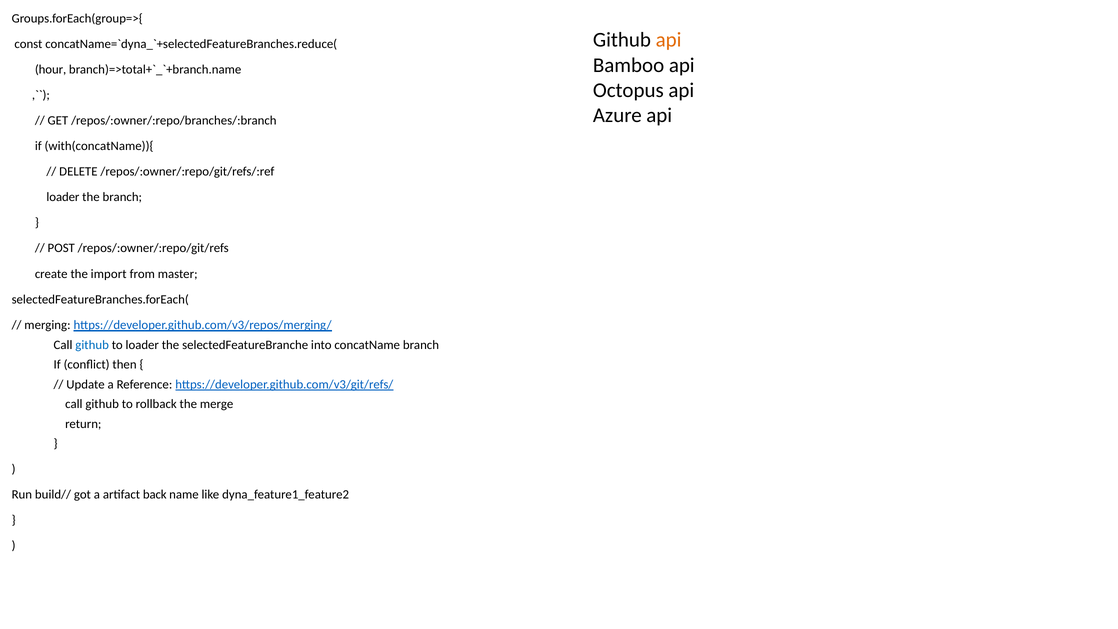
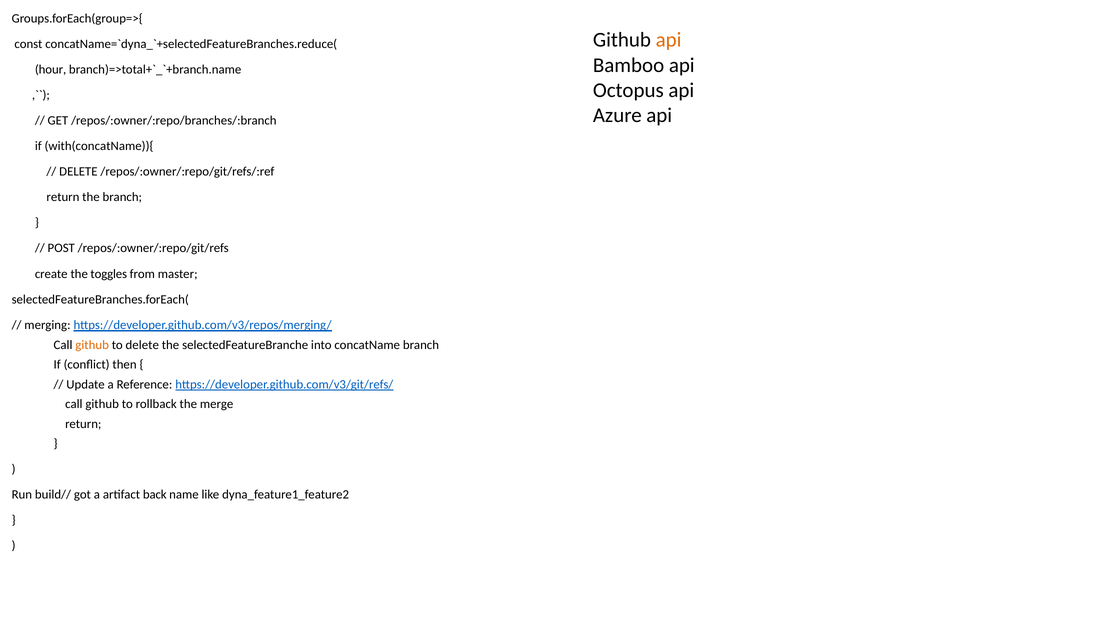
loader: loader -> return (63, 197)
import: import -> toggles (109, 274)
github colour: blue -> orange (92, 345)
to loader: loader -> delete (142, 345)
